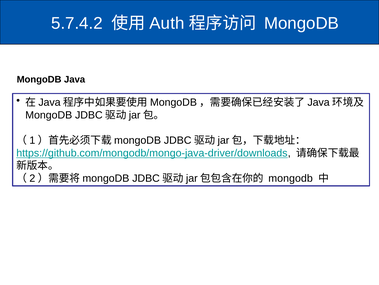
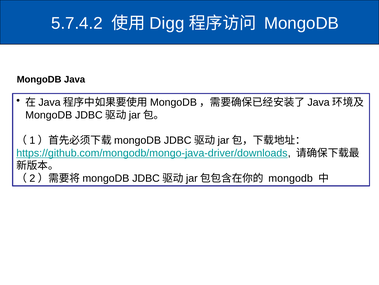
Auth: Auth -> Digg (167, 23)
